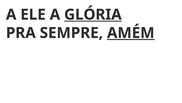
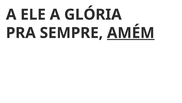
GLÓRIA underline: present -> none (93, 15)
